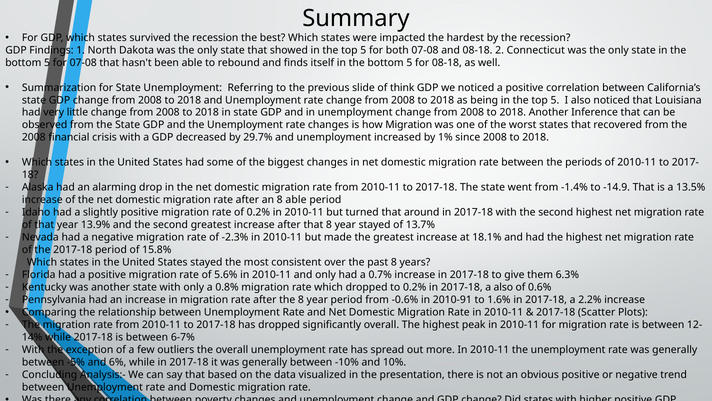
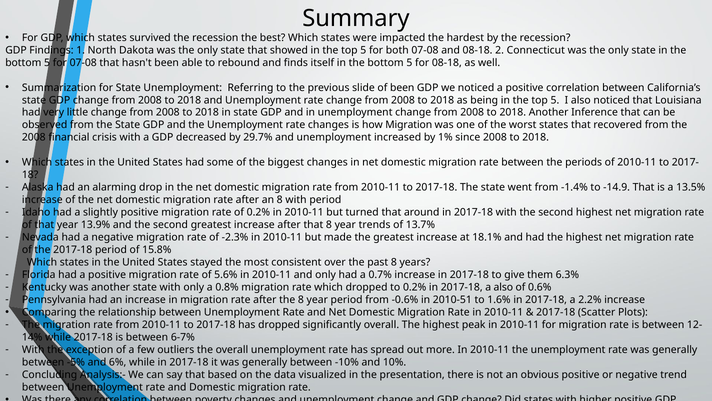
of think: think -> been (402, 87)
8 able: able -> with (296, 200)
year stayed: stayed -> trends (375, 225)
2010-91: 2010-91 -> 2010-51 (452, 299)
